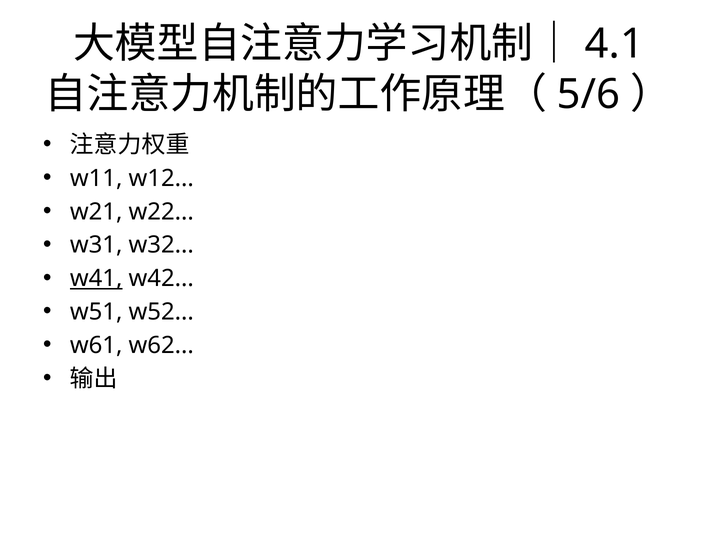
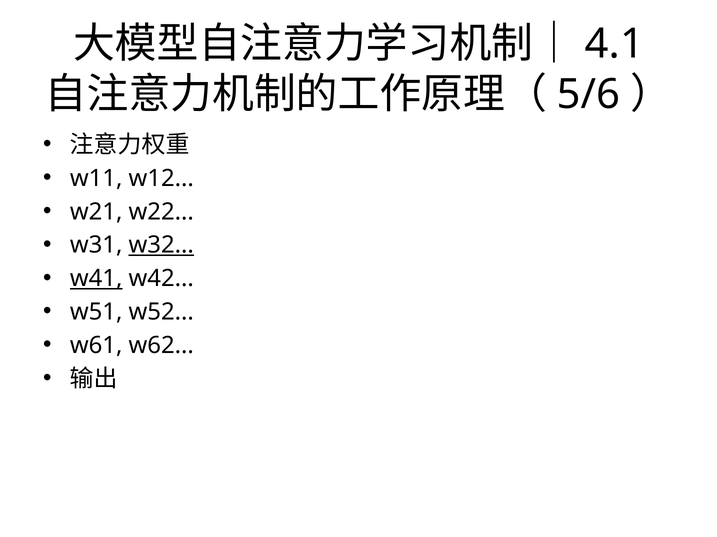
w32 underline: none -> present (161, 245)
